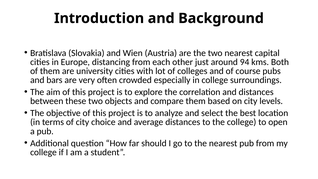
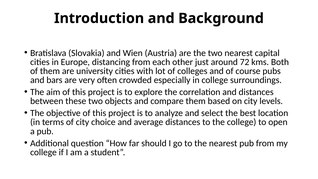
94: 94 -> 72 (245, 62)
